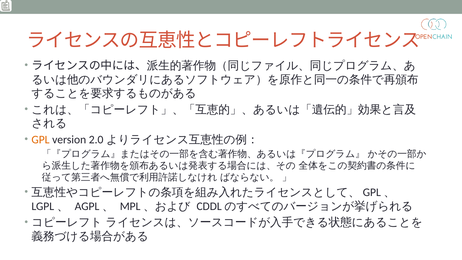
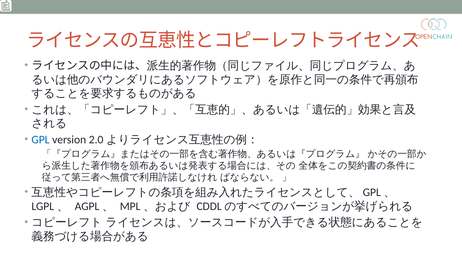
GPL colour: orange -> blue (41, 140)
